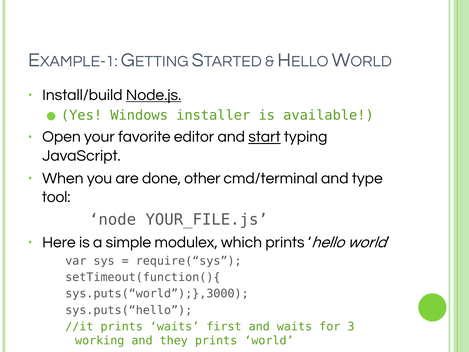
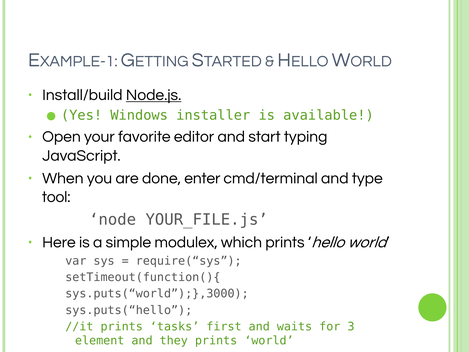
start underline: present -> none (264, 137)
other: other -> enter (202, 178)
prints waits: waits -> tasks (175, 326)
working: working -> element (100, 340)
